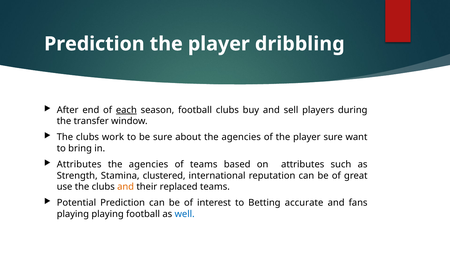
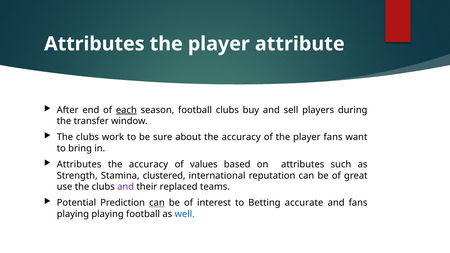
Prediction: Prediction -> Attributes (94, 44)
dribbling: dribbling -> attribute (300, 44)
about the agencies: agencies -> accuracy (241, 137)
player sure: sure -> fans (333, 137)
agencies: agencies -> accuracy (149, 164)
of teams: teams -> values (204, 164)
and colour: orange -> purple (126, 187)
can underline: none -> present (157, 203)
